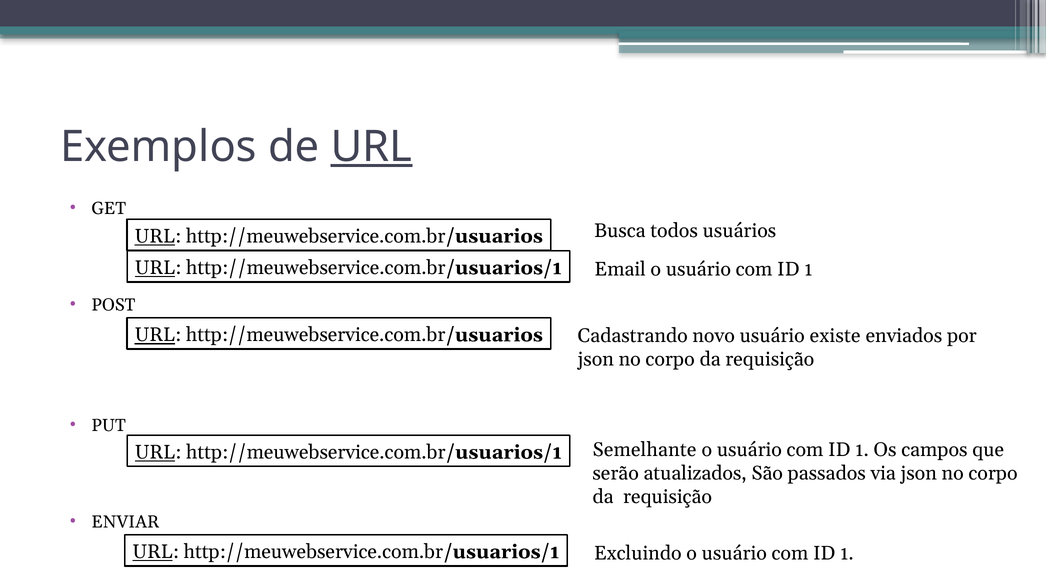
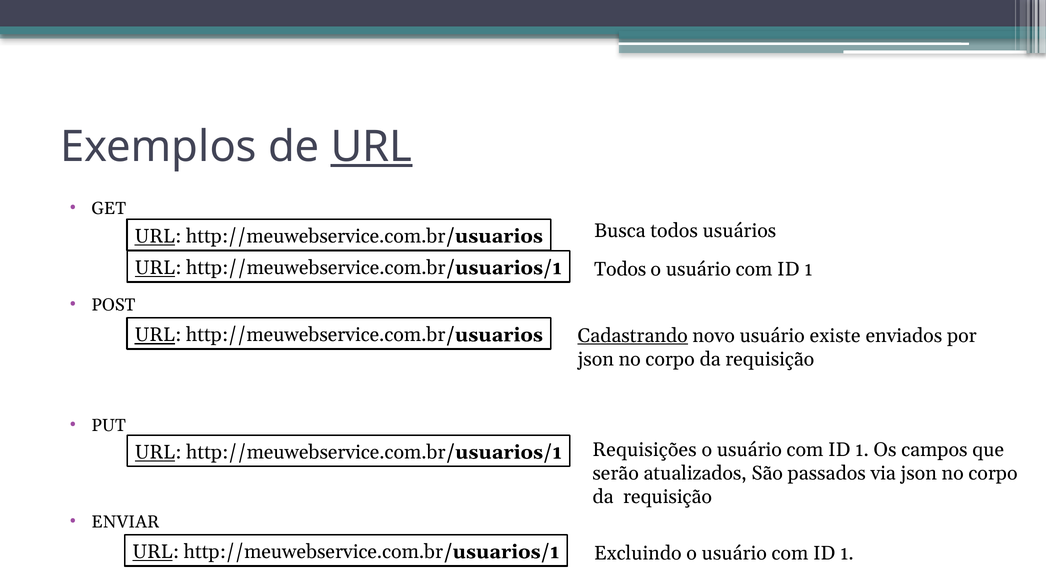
Email: Email -> Todos (620, 270)
Cadastrando underline: none -> present (633, 336)
Semelhante: Semelhante -> Requisições (645, 450)
